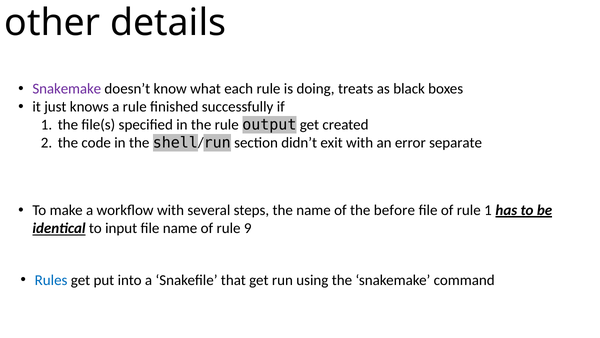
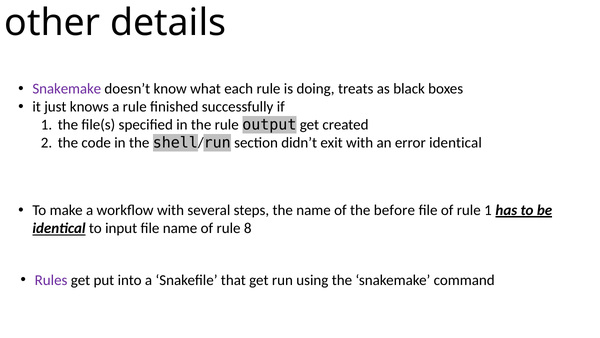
error separate: separate -> identical (455, 143)
9: 9 -> 8 (248, 228)
Rules colour: blue -> purple (51, 280)
